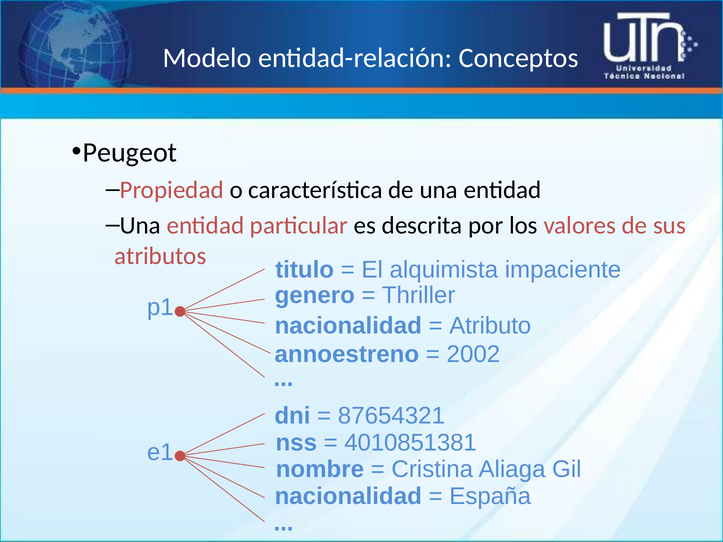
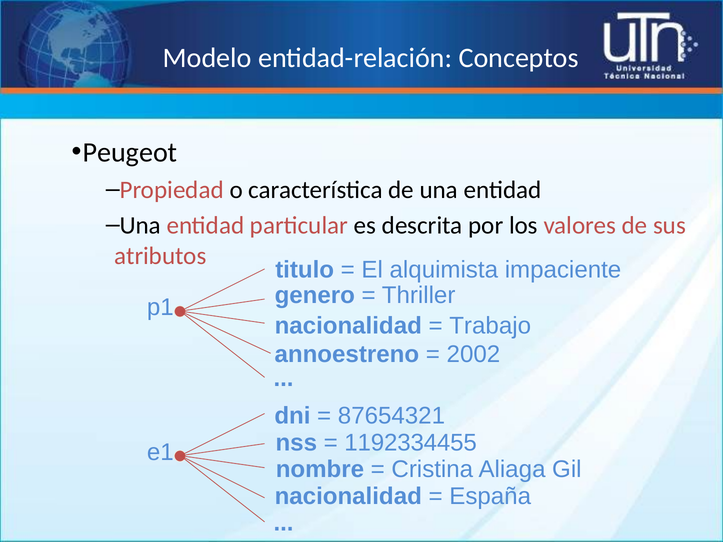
Atributo: Atributo -> Trabajo (490, 326)
4010851381: 4010851381 -> 1192334455 (411, 443)
